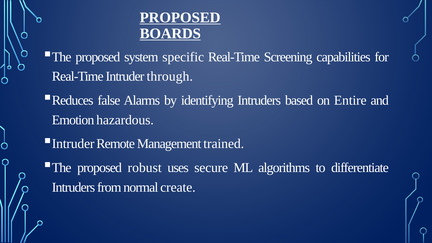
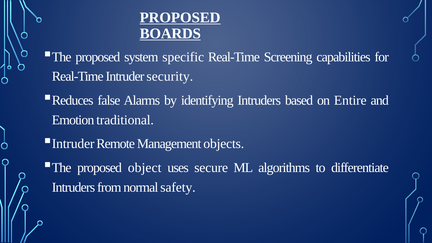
through: through -> security (170, 77)
hazardous: hazardous -> traditional (125, 120)
trained: trained -> objects (224, 144)
robust: robust -> object (145, 168)
create: create -> safety (178, 187)
